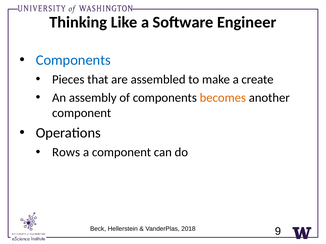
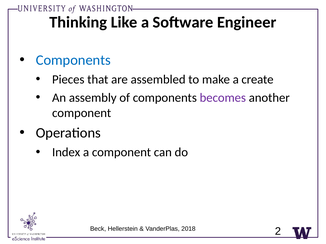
becomes colour: orange -> purple (223, 98)
Rows: Rows -> Index (66, 153)
9: 9 -> 2 (278, 232)
